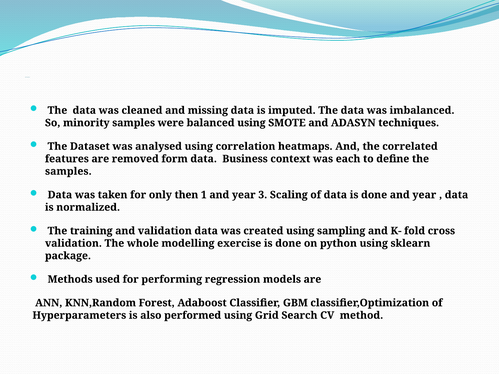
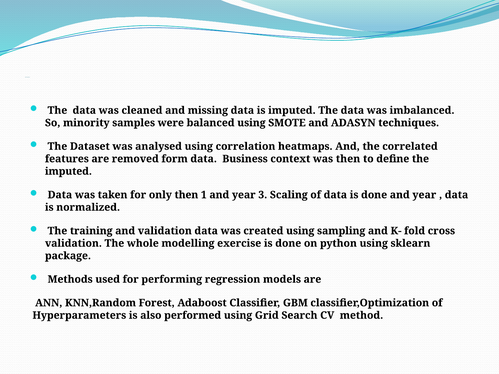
was each: each -> then (348, 159)
samples: samples -> imputed (68, 171)
